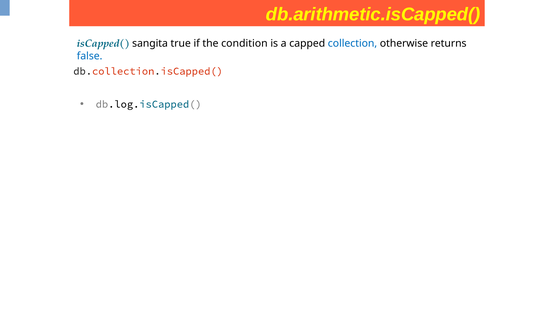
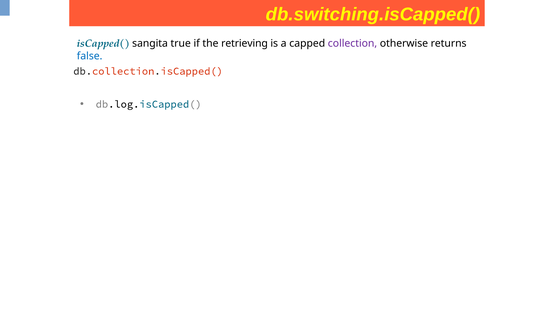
db.arithmetic.isCapped(: db.arithmetic.isCapped( -> db.switching.isCapped( (373, 14)
condition: condition -> retrieving (245, 44)
collection colour: blue -> purple (353, 44)
